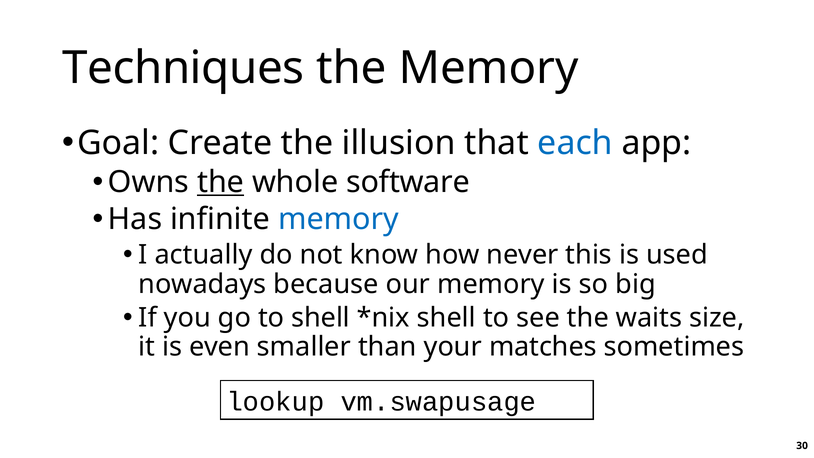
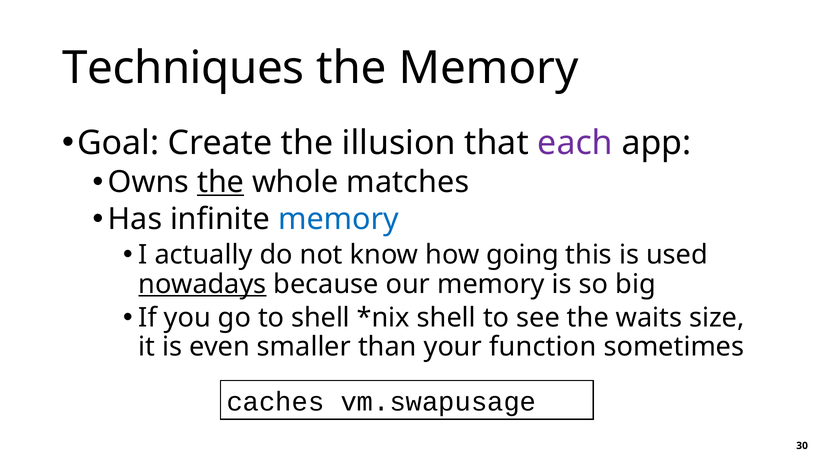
each colour: blue -> purple (575, 143)
software: software -> matches (408, 182)
never: never -> going (523, 255)
nowadays underline: none -> present (202, 284)
matches: matches -> function (543, 347)
lookup: lookup -> caches (275, 402)
